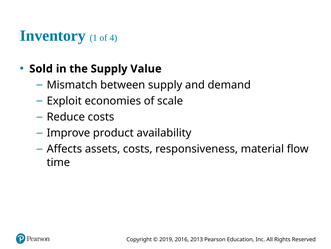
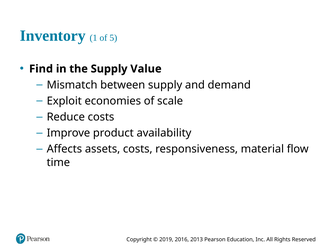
4: 4 -> 5 (113, 38)
Sold: Sold -> Find (41, 69)
